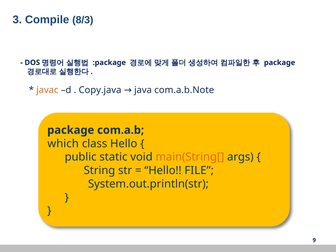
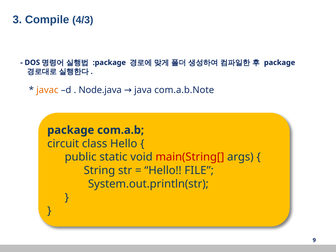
8/3: 8/3 -> 4/3 (83, 20)
Copy.java: Copy.java -> Node.java (100, 90)
which: which -> circuit (63, 144)
main(String[ colour: orange -> red (190, 157)
